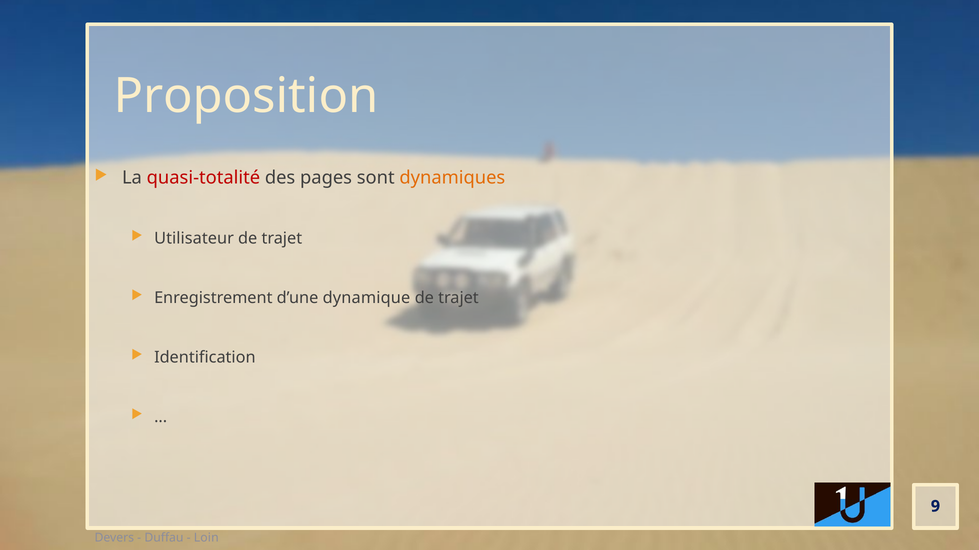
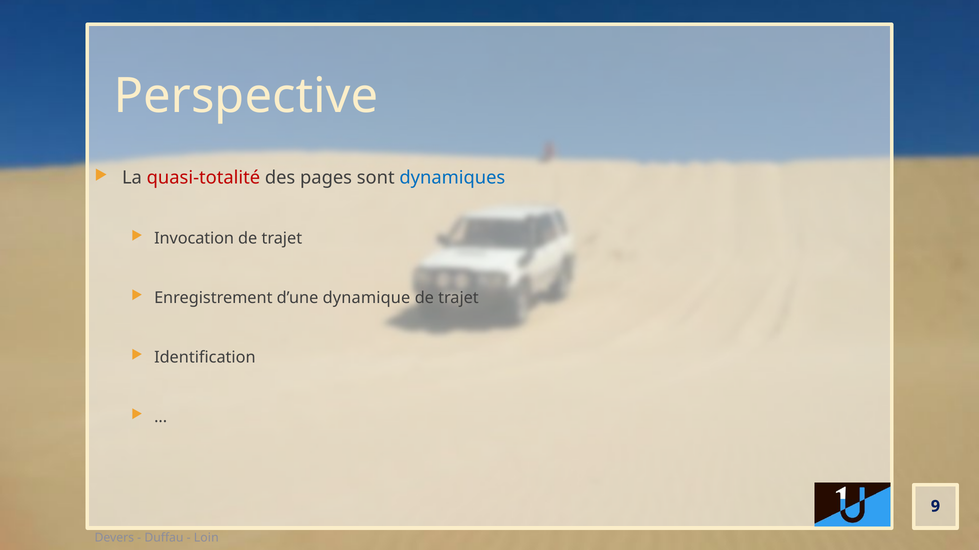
Proposition: Proposition -> Perspective (246, 96)
dynamiques colour: orange -> blue (452, 178)
Utilisateur: Utilisateur -> Invocation (194, 239)
